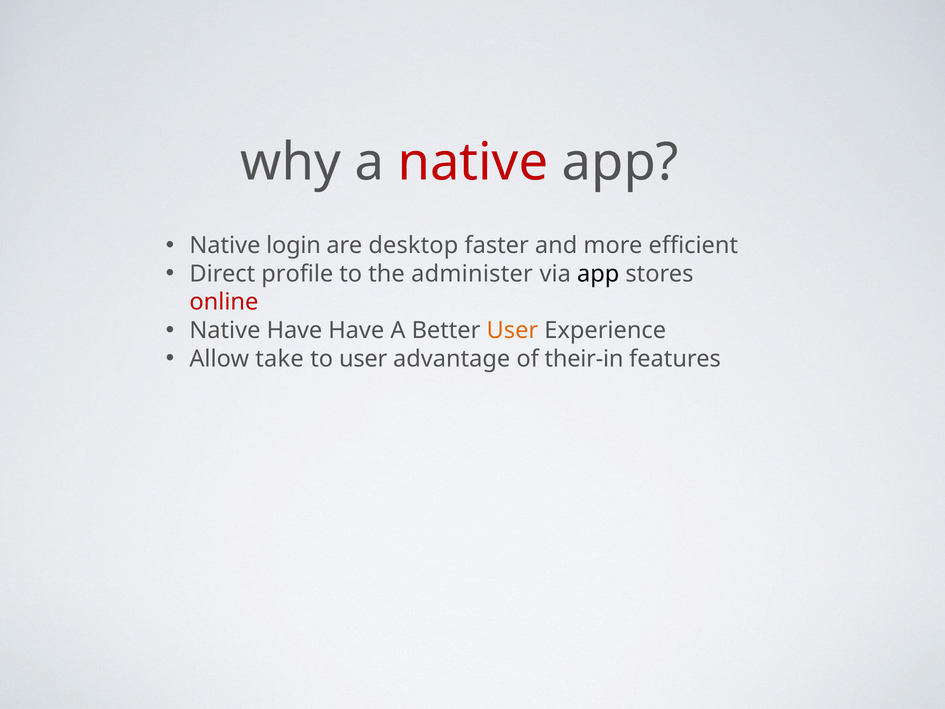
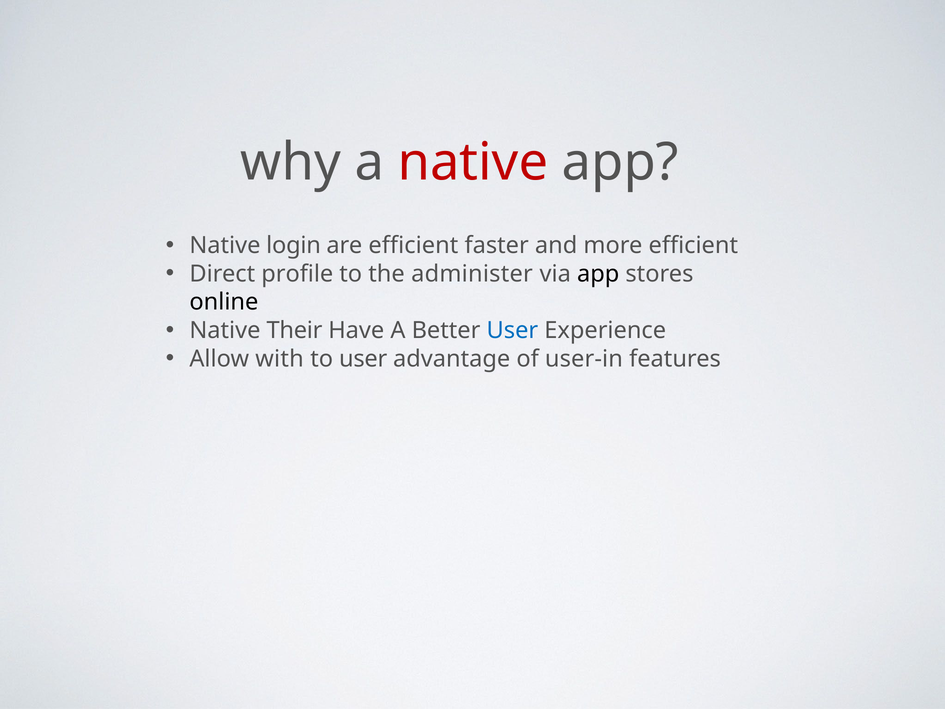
are desktop: desktop -> efficient (413, 245)
online colour: red -> black (224, 302)
Native Have: Have -> Their (295, 330)
User colour: orange -> blue (512, 330)
take: take -> with (280, 359)
their-in: their-in -> user-in (584, 359)
